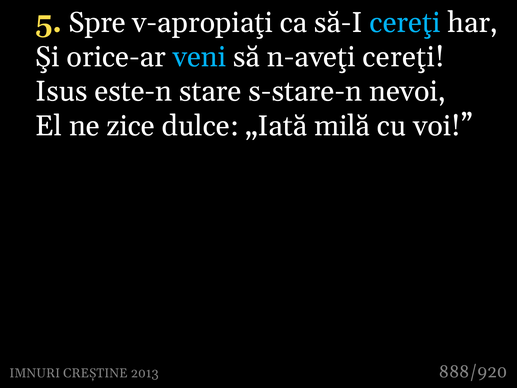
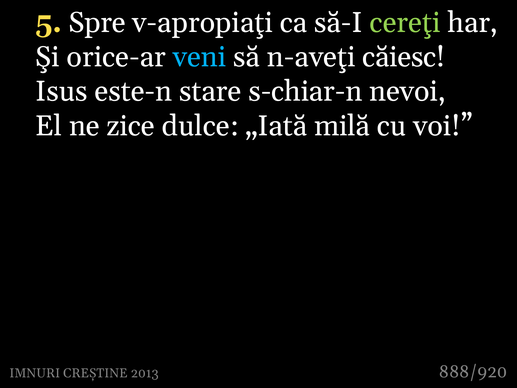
cereţi colour: light blue -> light green (405, 23)
n-aveţi cereţi: cereţi -> căiesc (404, 57)
s-stare-n: s-stare-n -> s-chiar-n (305, 91)
